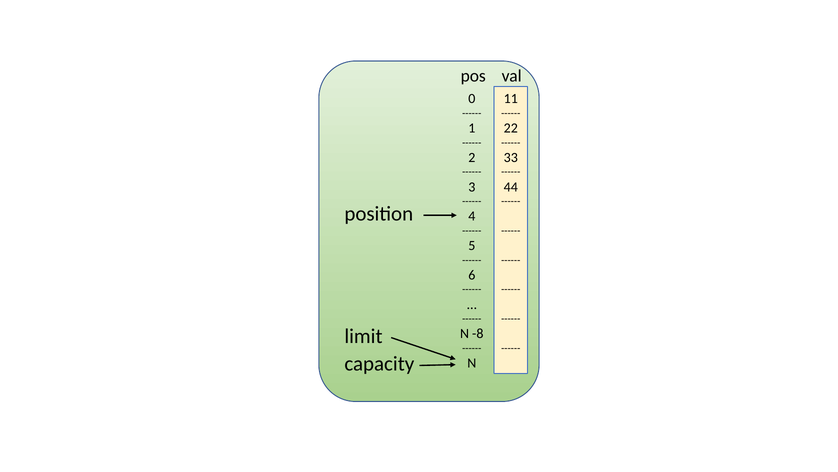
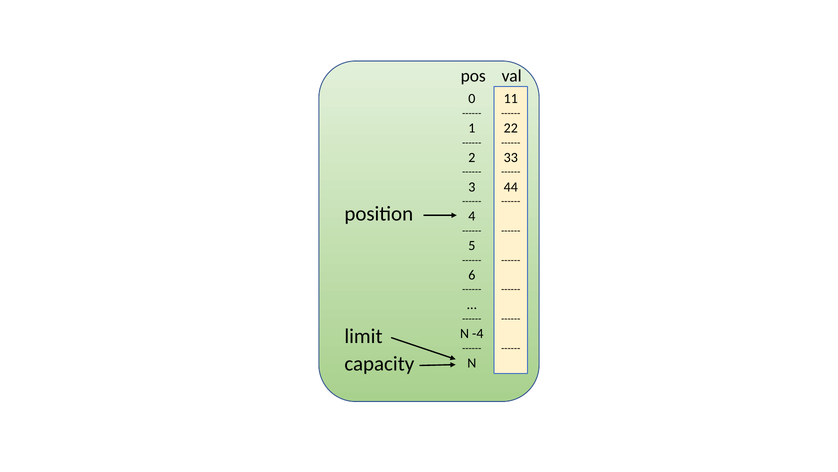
-8: -8 -> -4 (478, 333)
